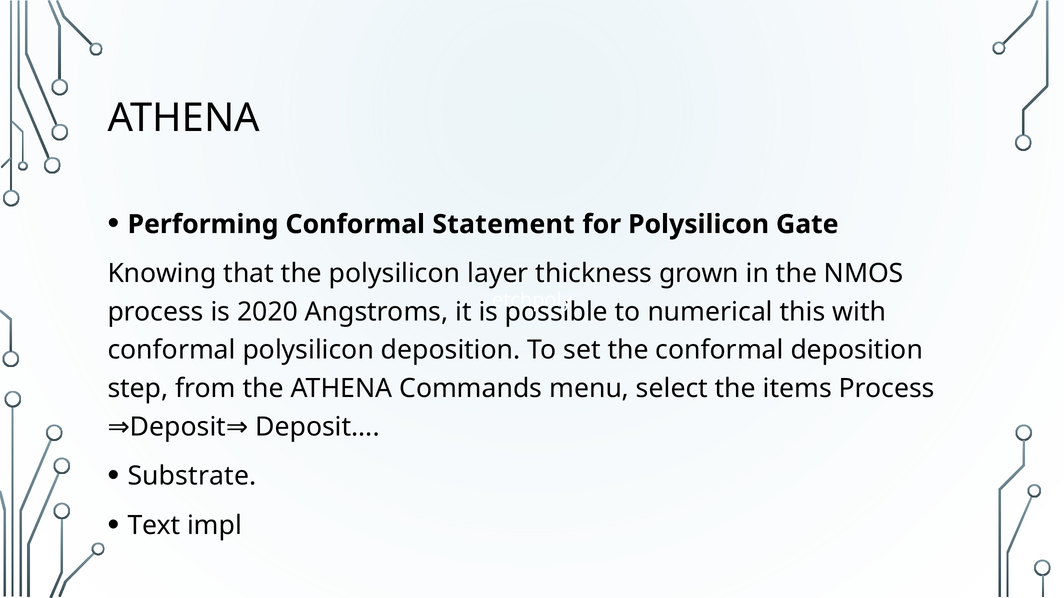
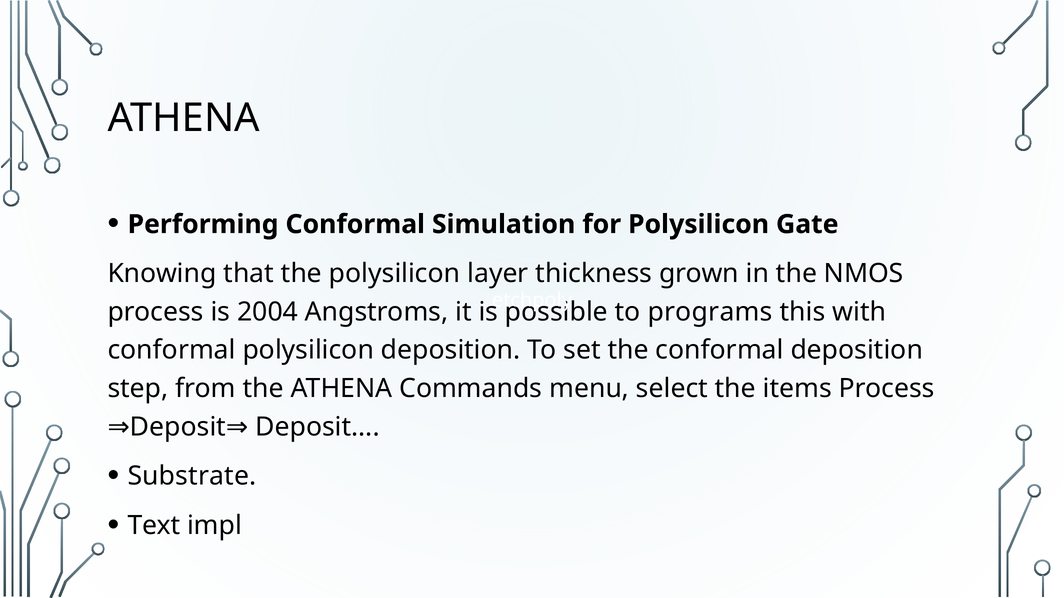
Statement: Statement -> Simulation (504, 225)
2020: 2020 -> 2004 (268, 312)
numerical: numerical -> programs (710, 312)
